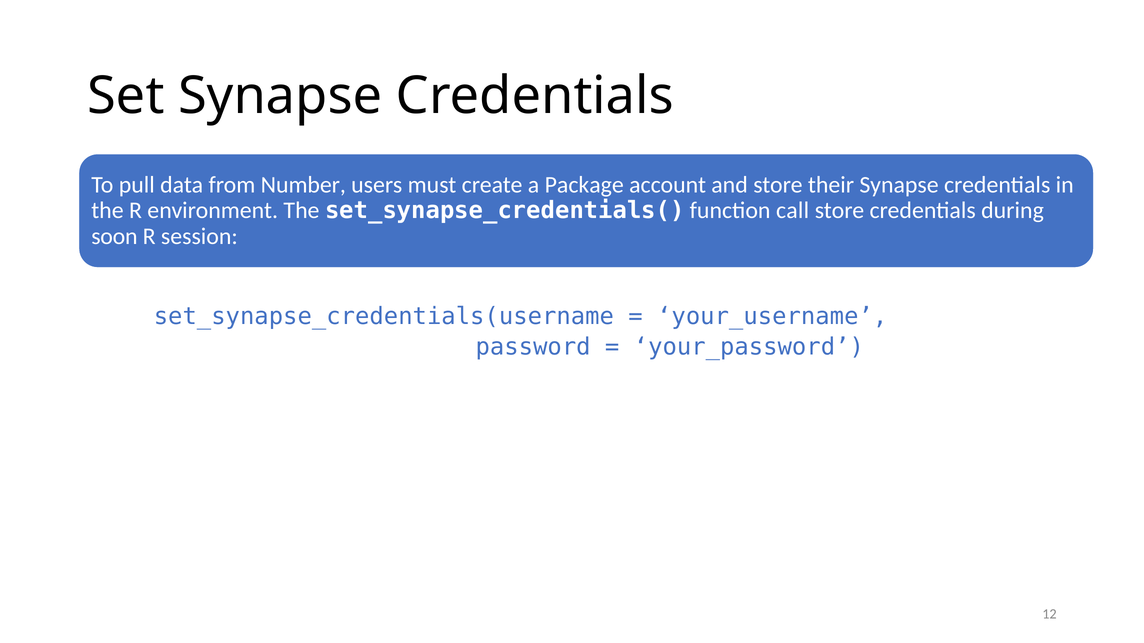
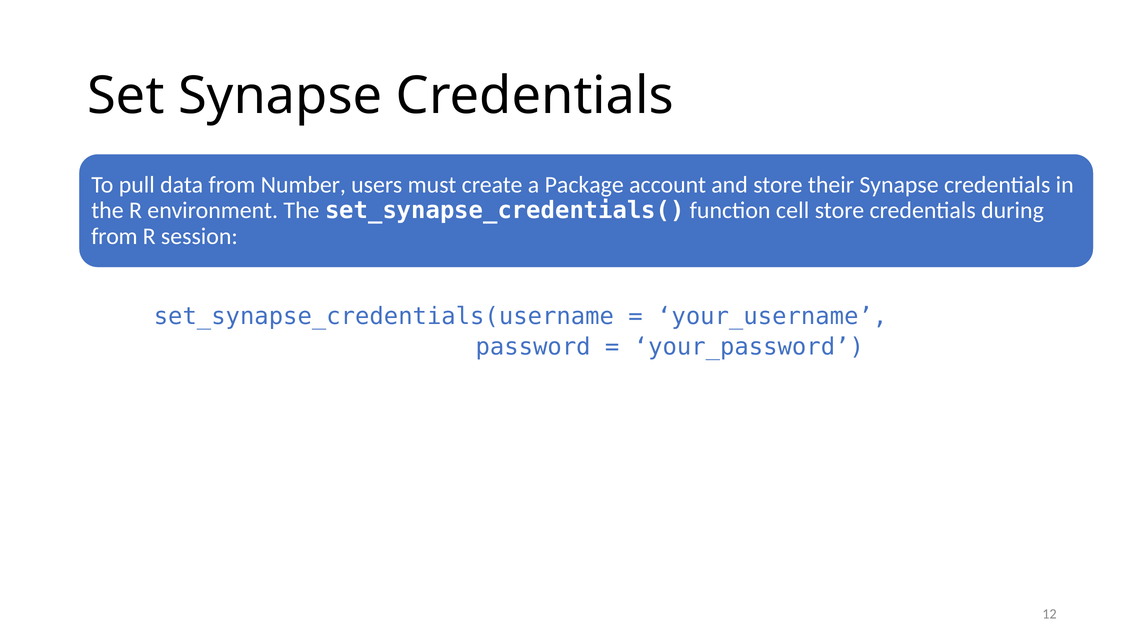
call: call -> cell (793, 211)
soon: soon -> from (114, 236)
